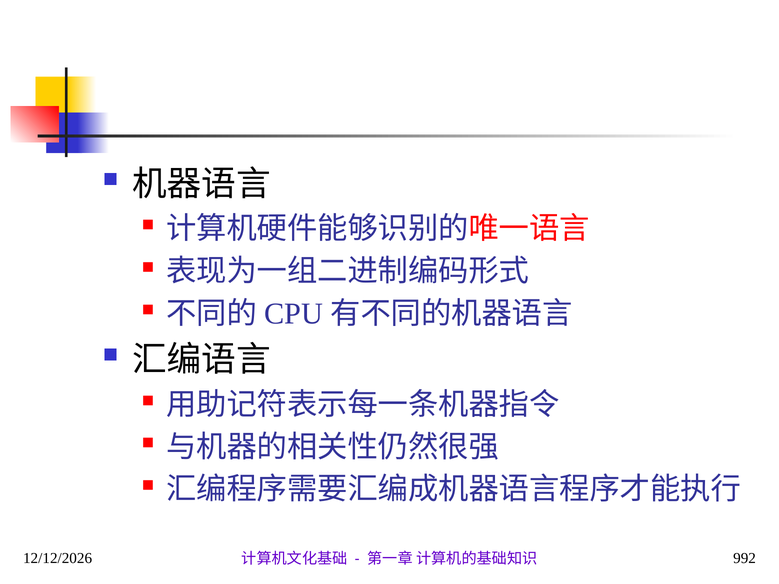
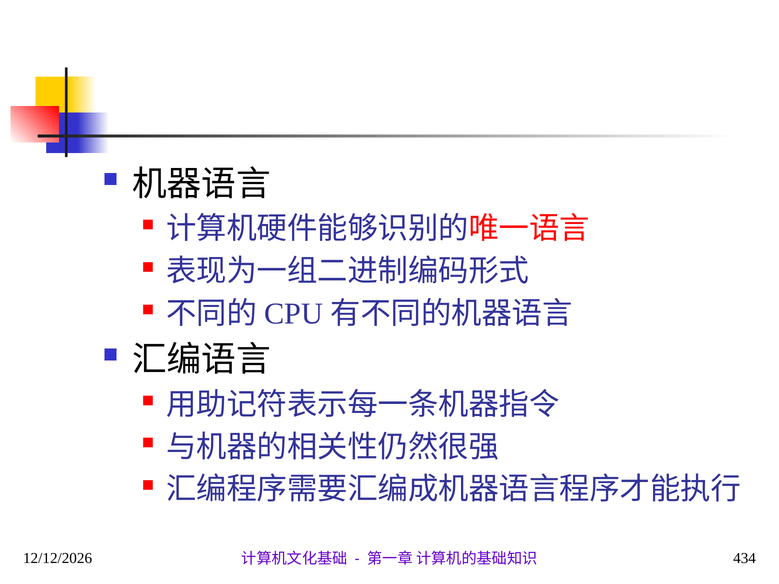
992: 992 -> 434 (745, 558)
